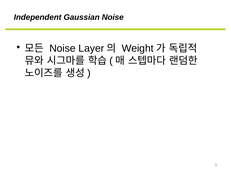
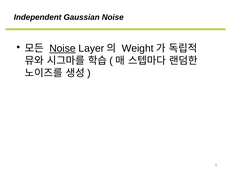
Noise underline: none -> present (62, 48)
